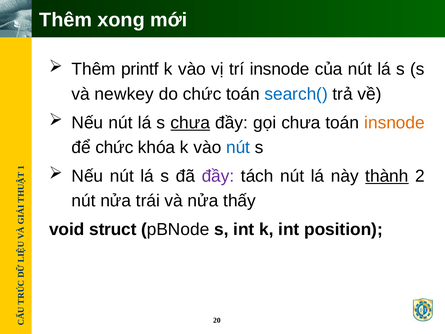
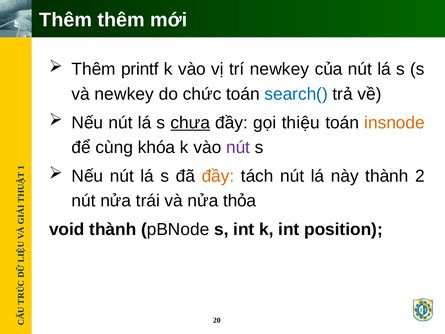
Thêm xong: xong -> thêm (121, 20)
trí insnode: insnode -> newkey (280, 69)
gọi chưa: chưa -> thiệu (301, 123)
để chức: chức -> cùng (114, 147)
nút colour: blue -> purple (238, 147)
đầy colour: purple -> orange (218, 176)
thành underline: present -> none (387, 176)
thấy: thấy -> thỏa (240, 201)
void struct: struct -> thành (113, 229)
